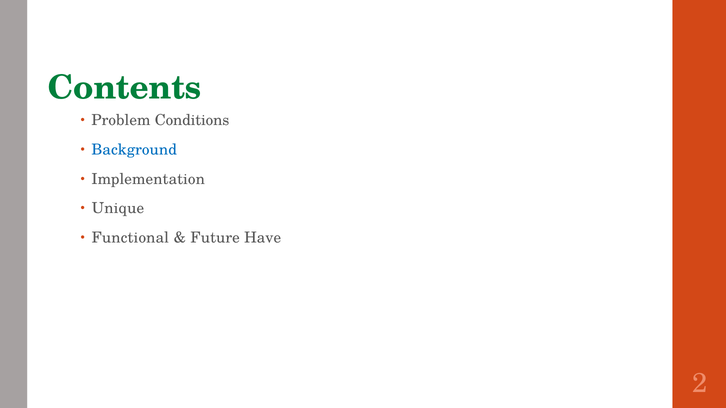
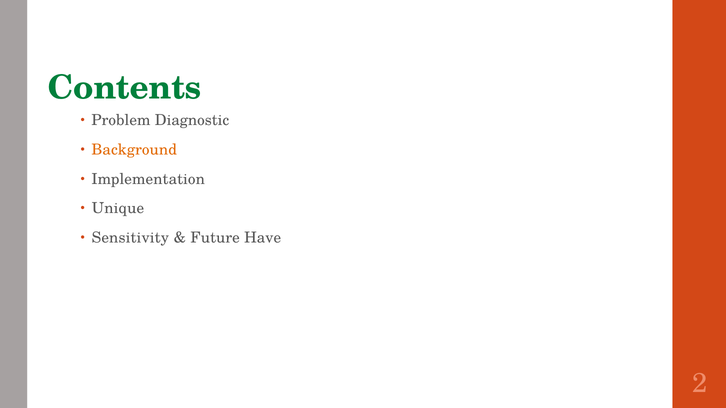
Conditions: Conditions -> Diagnostic (192, 120)
Background colour: blue -> orange (134, 150)
Functional: Functional -> Sensitivity (130, 238)
